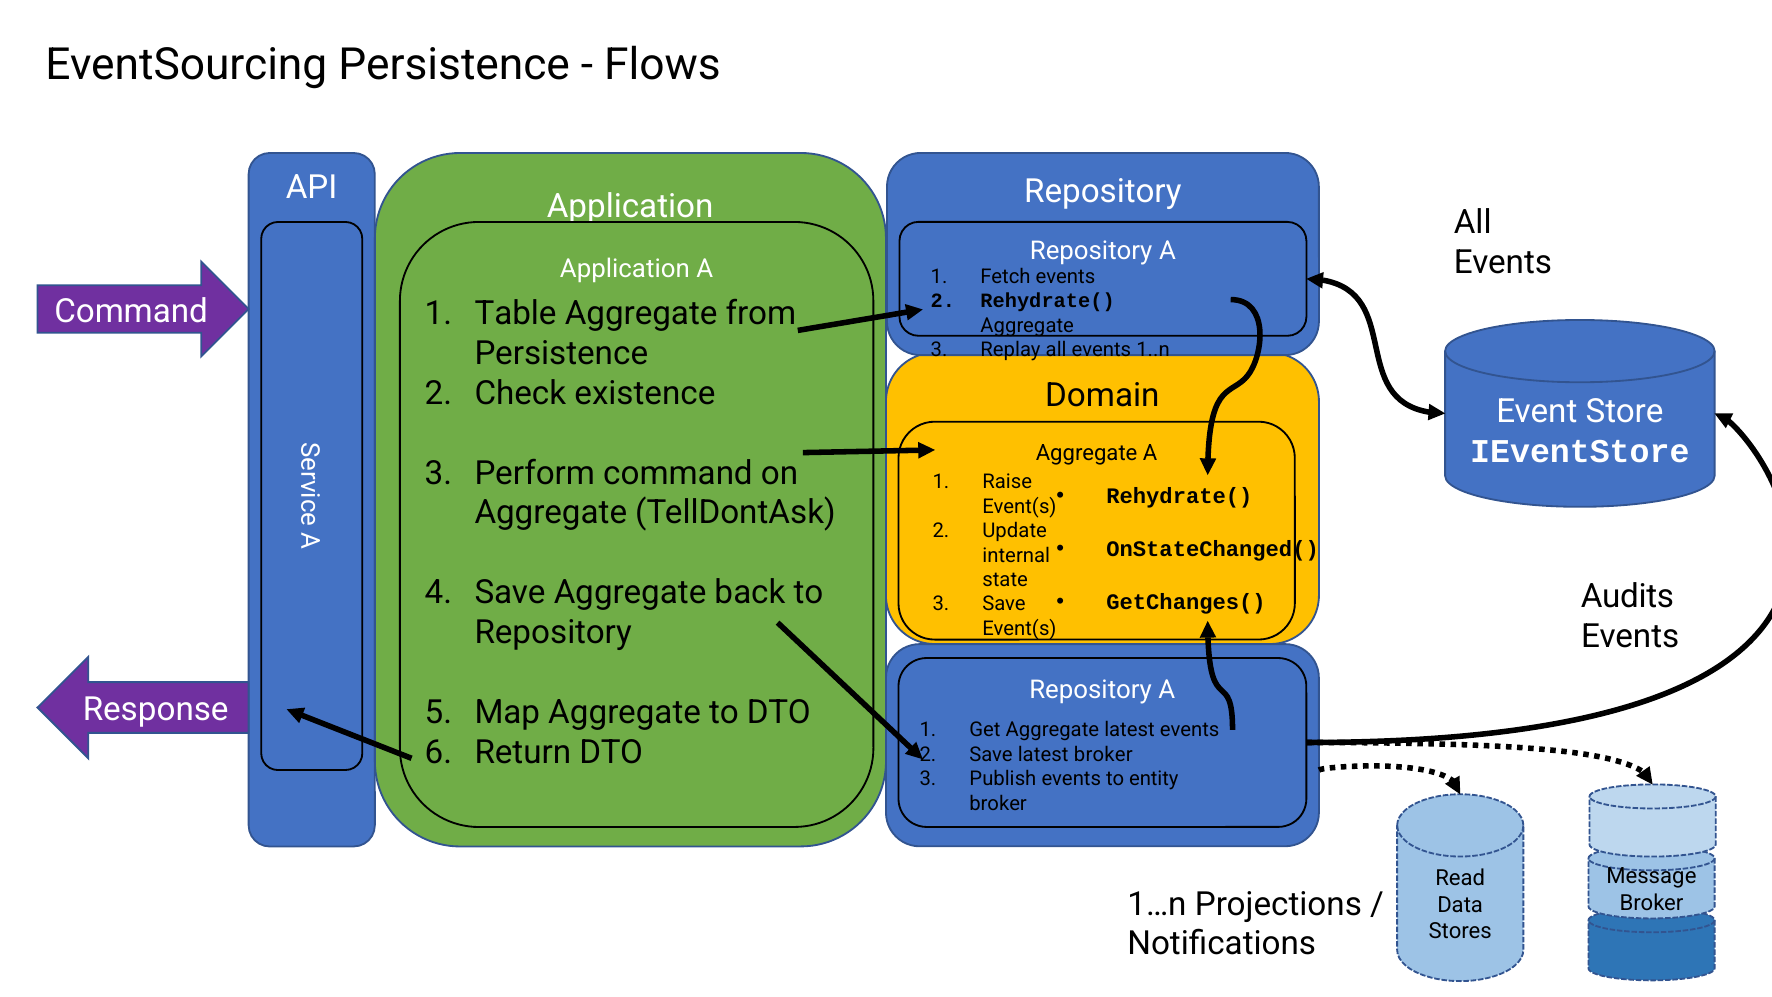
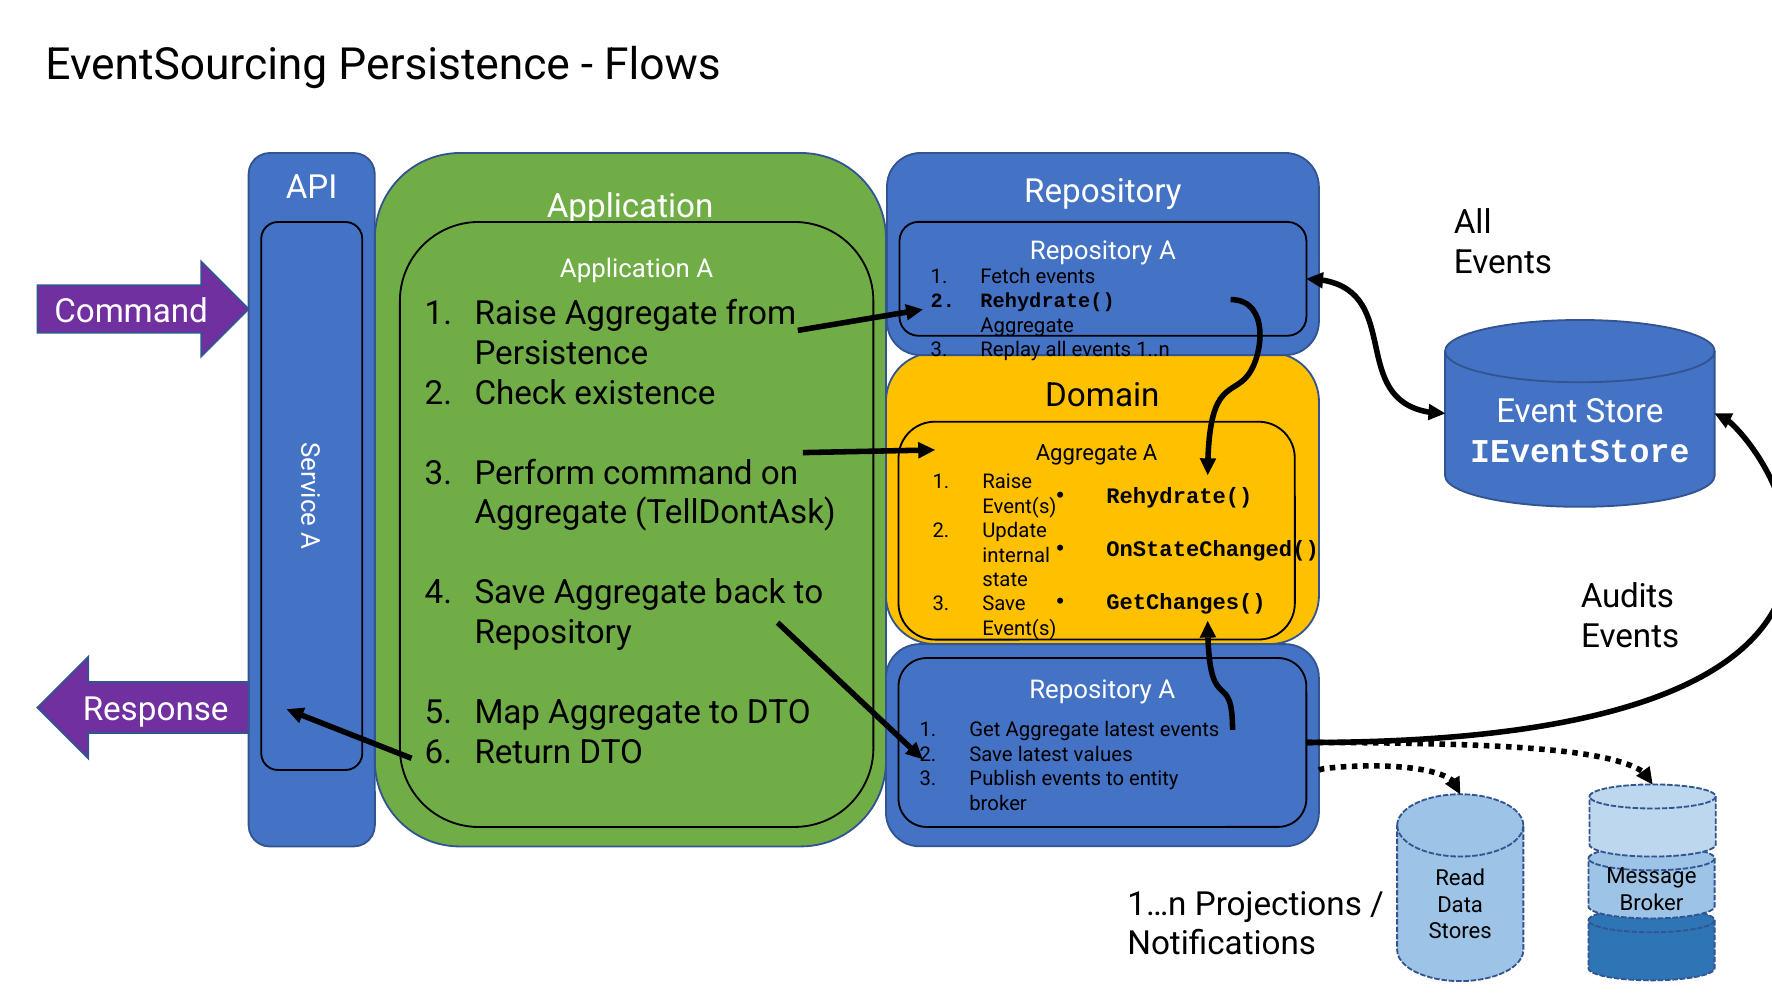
Table: Table -> Raise (515, 313)
latest broker: broker -> values (1103, 754)
